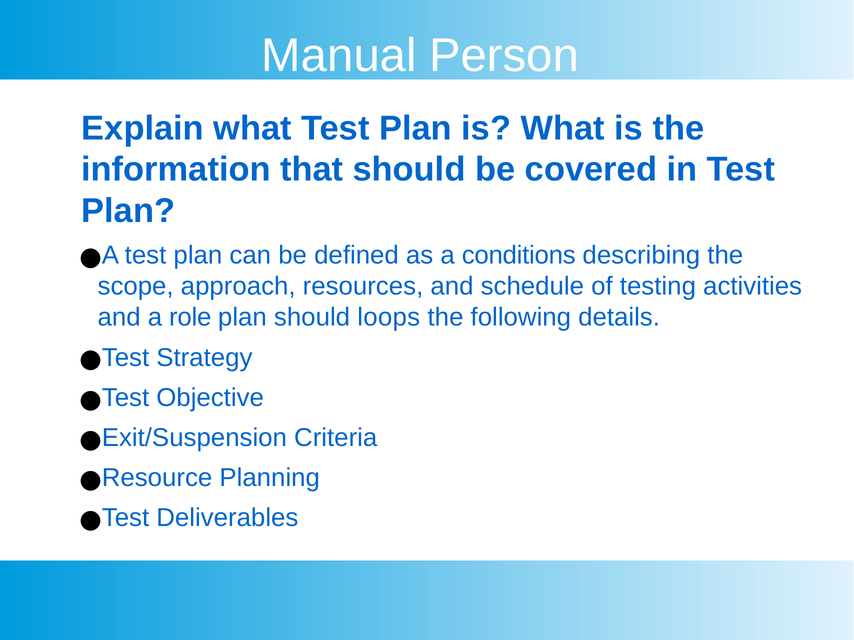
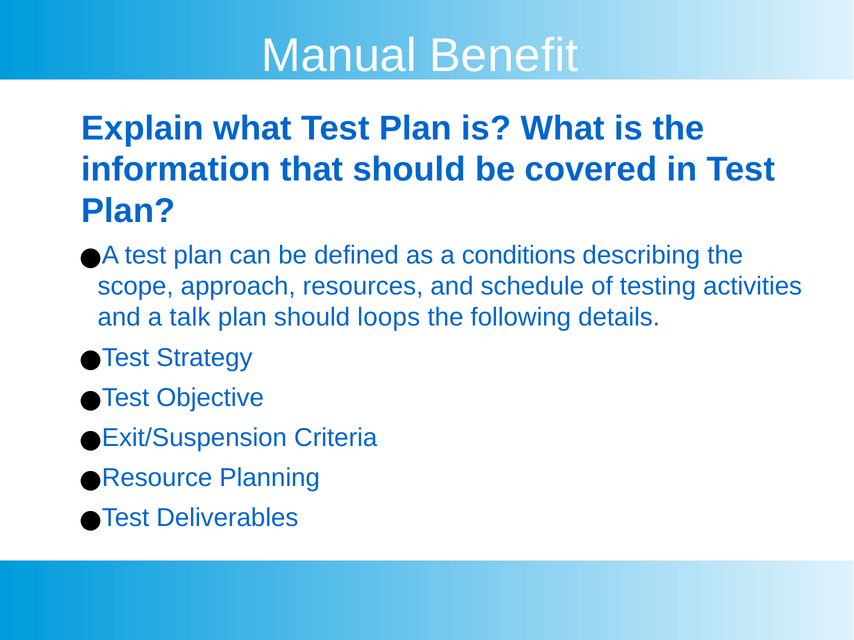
Person: Person -> Benefit (504, 56)
role: role -> talk (190, 318)
